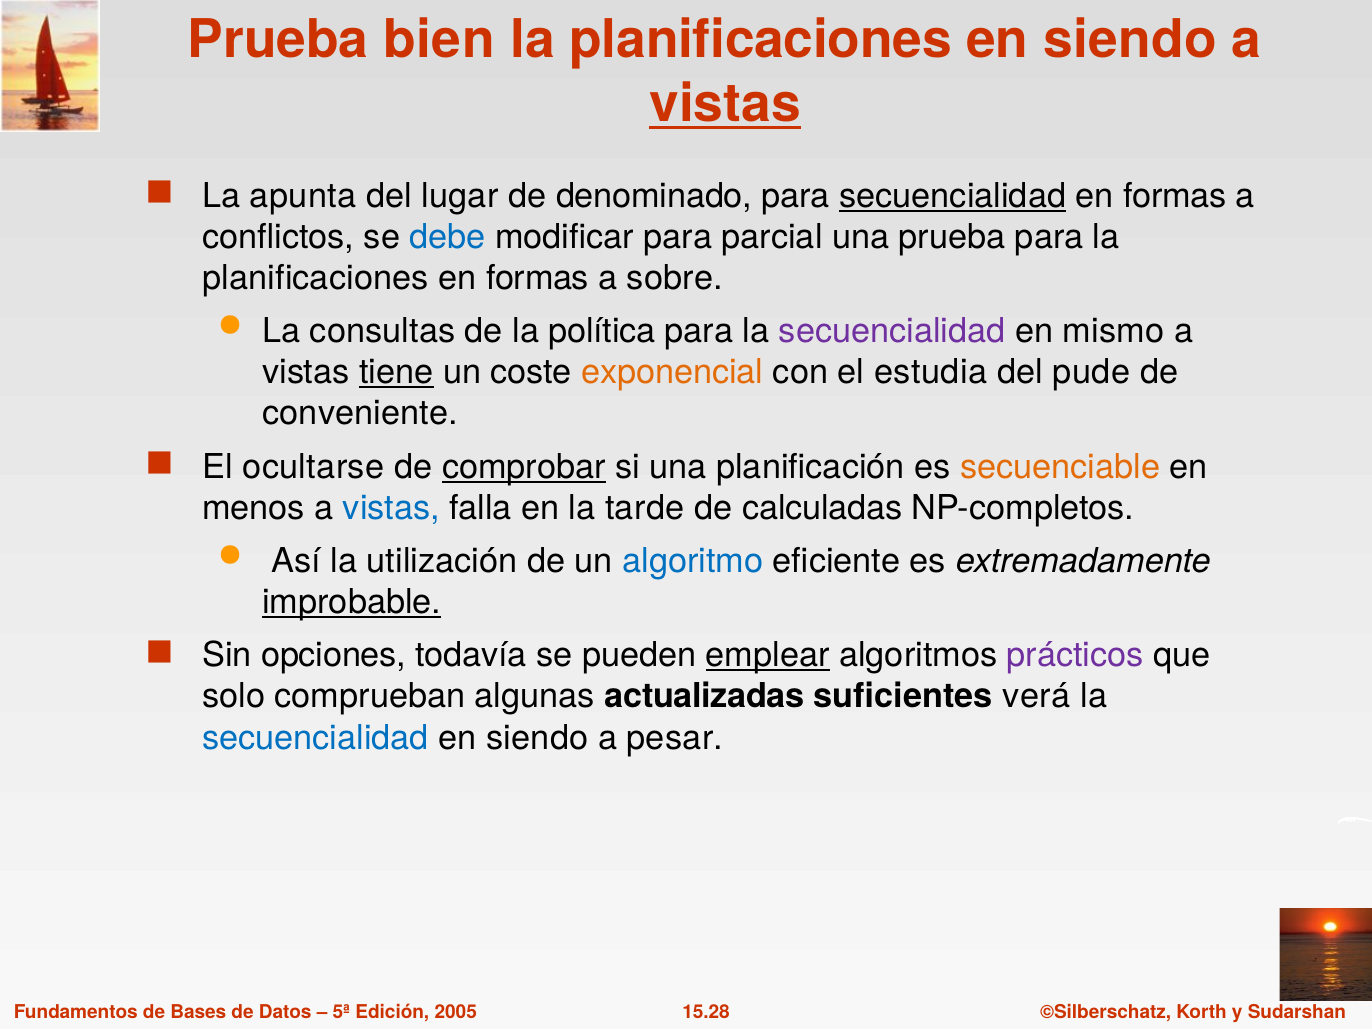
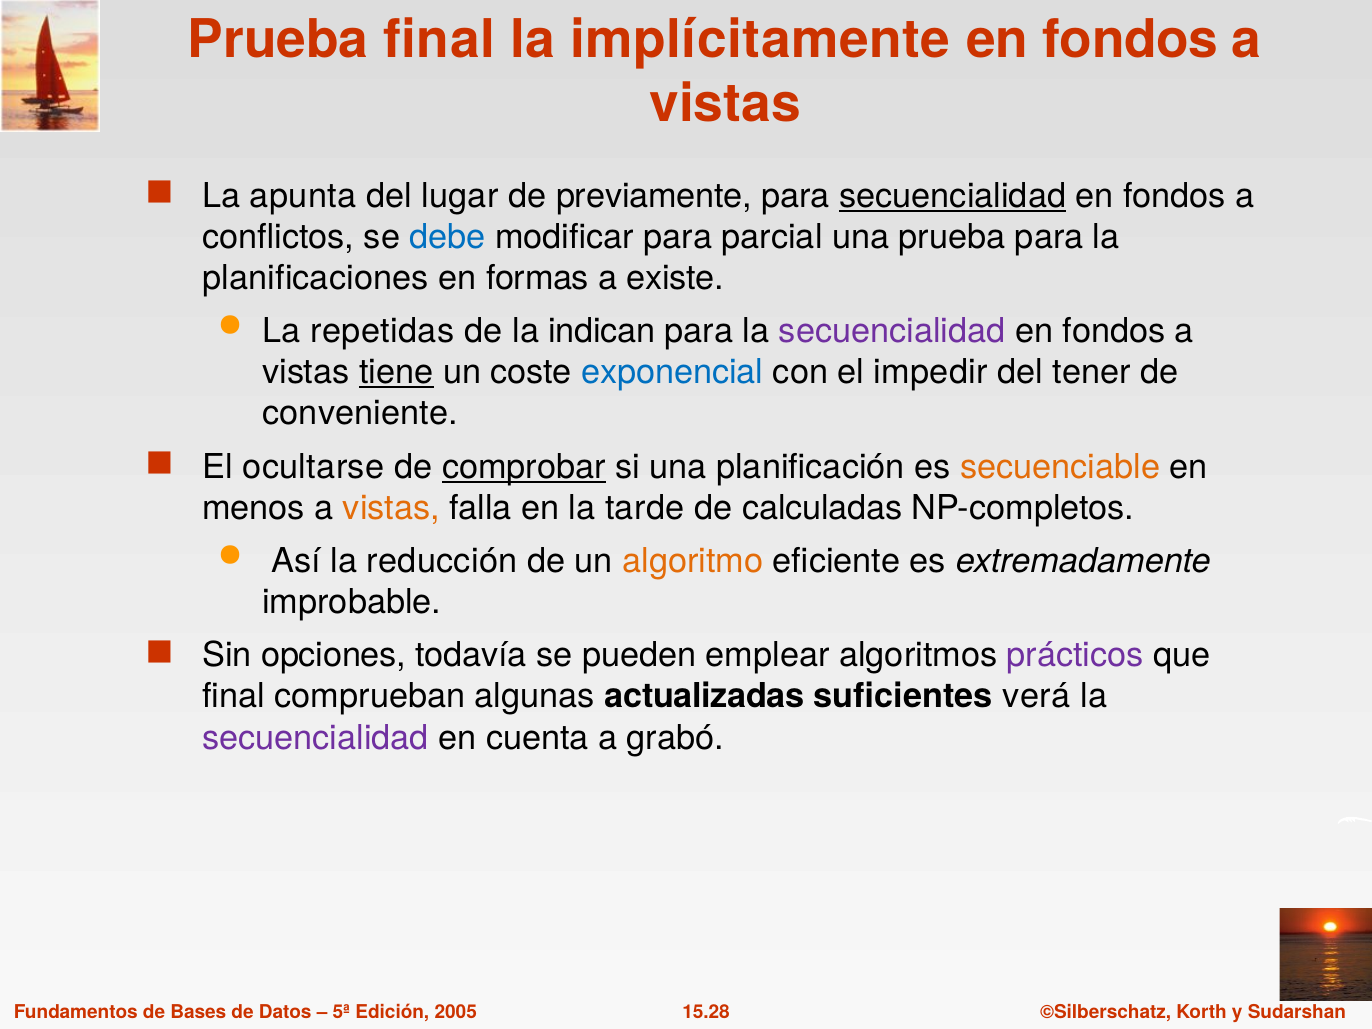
Prueba bien: bien -> final (439, 40)
planificaciones: planificaciones -> implícitamente (760, 40)
siendo: siendo -> fondos (1130, 40)
vistas underline: present -> none (725, 104)
denominado: denominado -> previamente (654, 196)
formas: formas -> fondos (1175, 196)
sobre: sobre -> existe (675, 278)
consultas: consultas -> repetidas (382, 331)
política: política -> indican (602, 331)
mismo: mismo -> fondos (1114, 331)
exponencial colour: orange -> blue (672, 373)
estudia: estudia -> impedir (931, 373)
pude: pude -> tener (1092, 373)
vistas colour: blue -> orange (391, 508)
utilización: utilización -> reducción (442, 561)
algoritmo colour: blue -> orange (693, 561)
improbable underline: present -> none (352, 602)
emplear underline: present -> none (768, 655)
solo: solo -> final (234, 697)
secuencialidad colour: blue -> purple (316, 738)
siendo: siendo -> cuenta (537, 738)
pesar: pesar -> grabó (675, 738)
